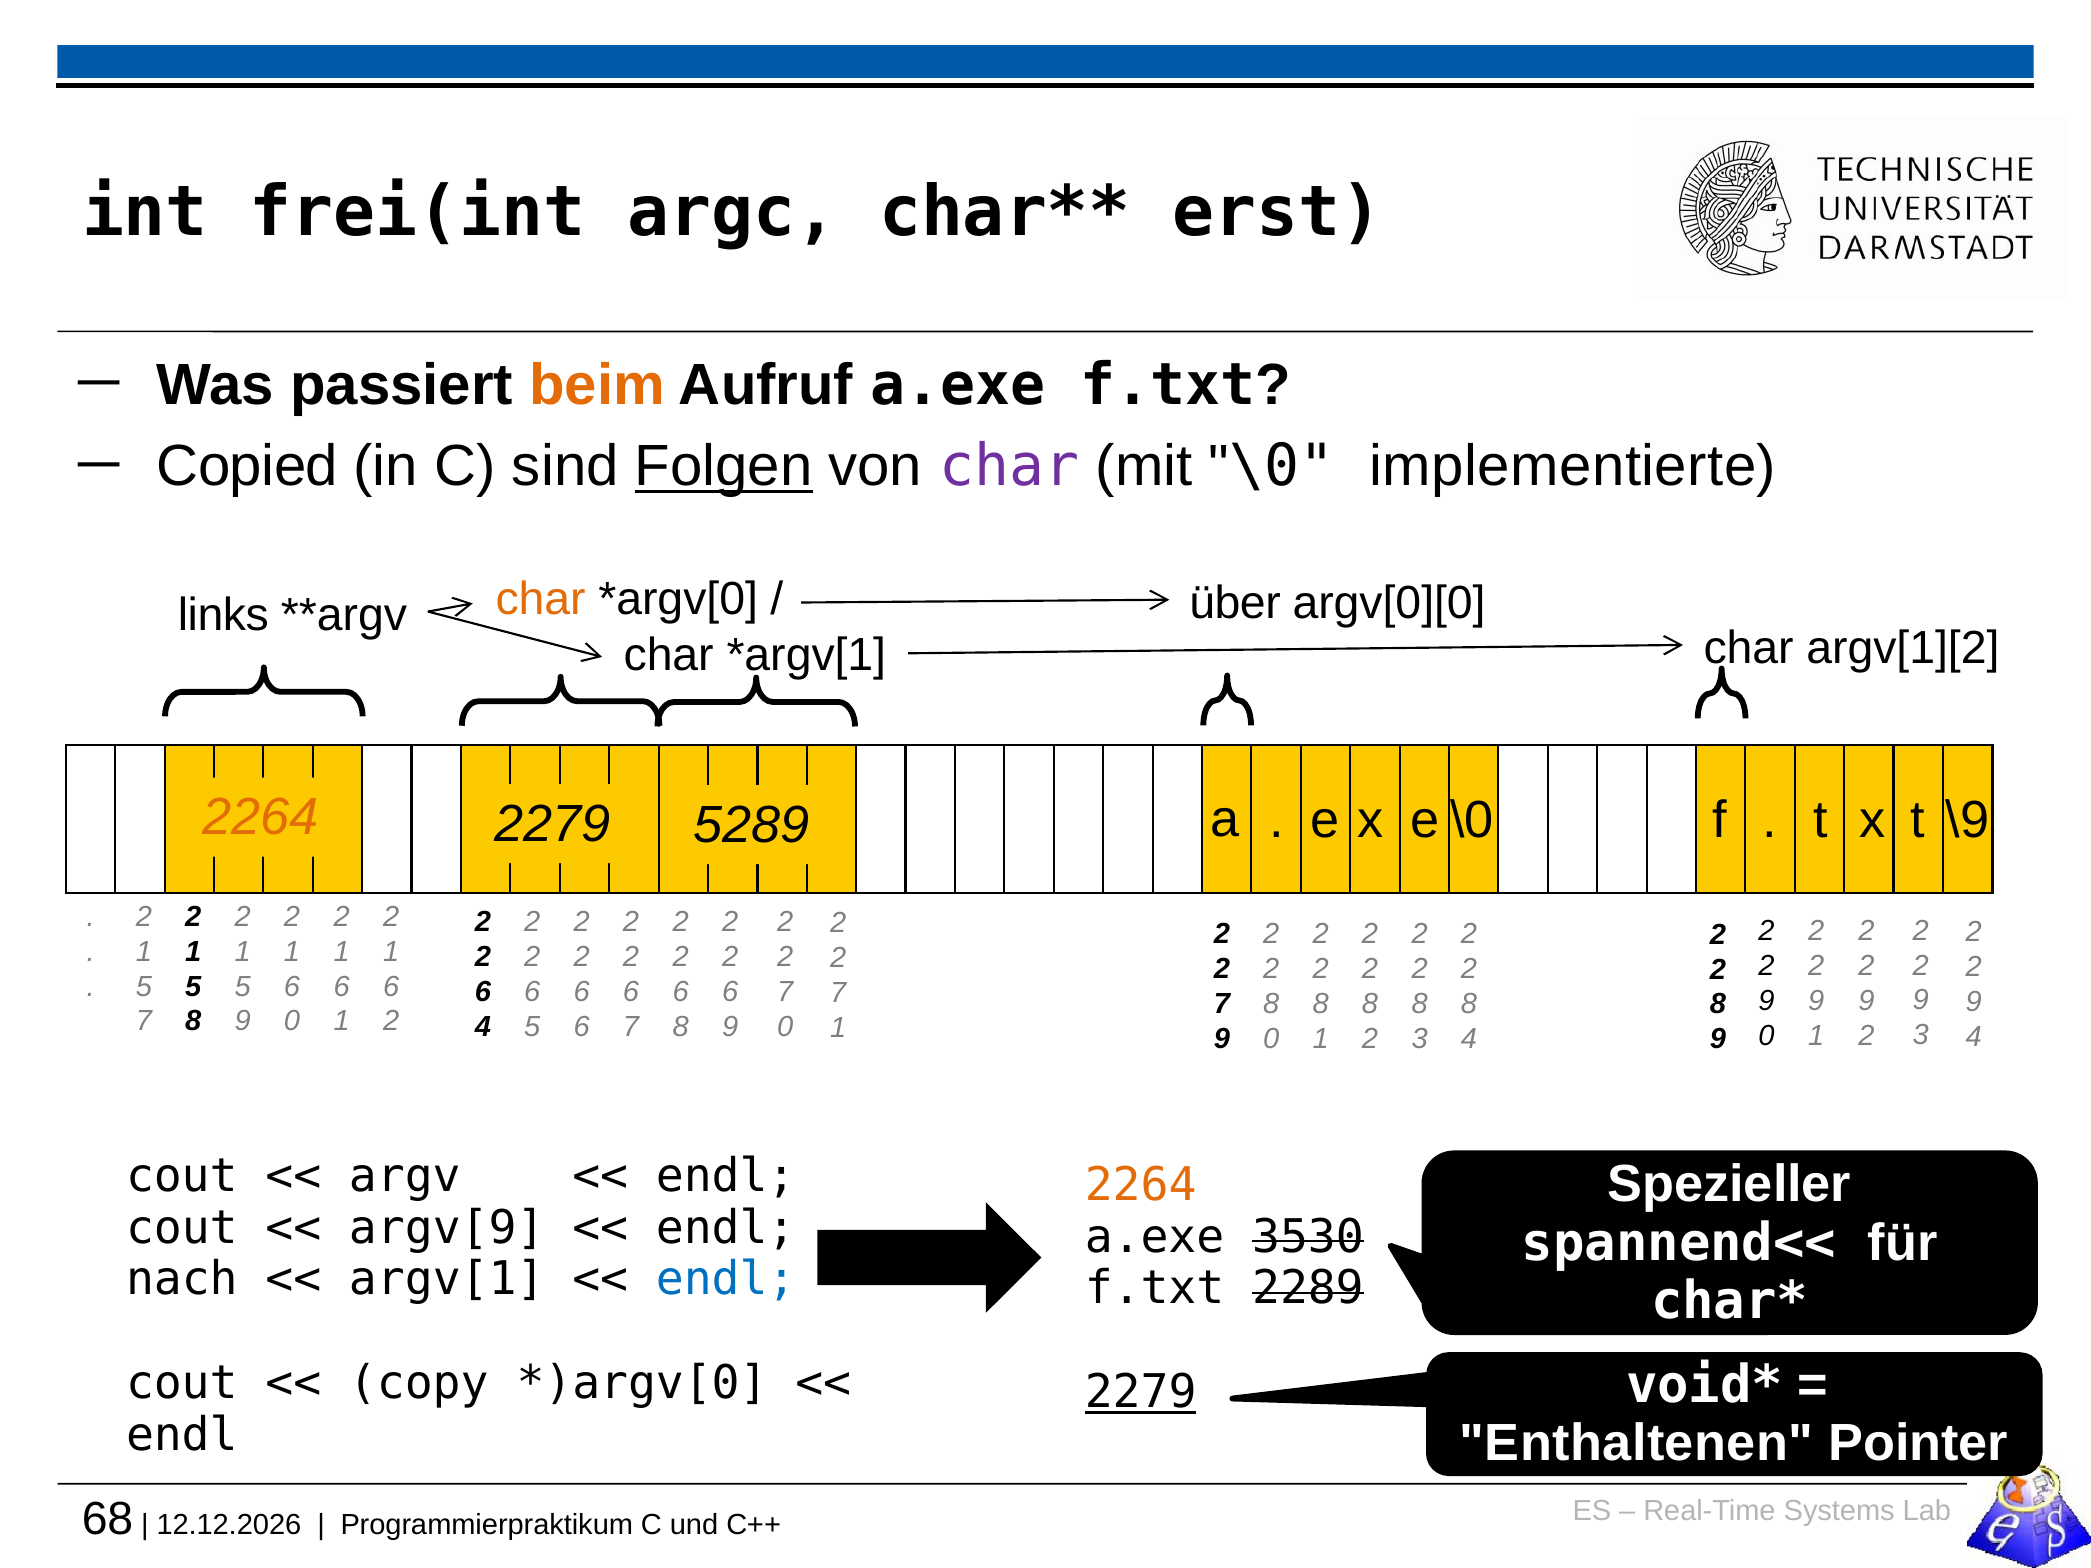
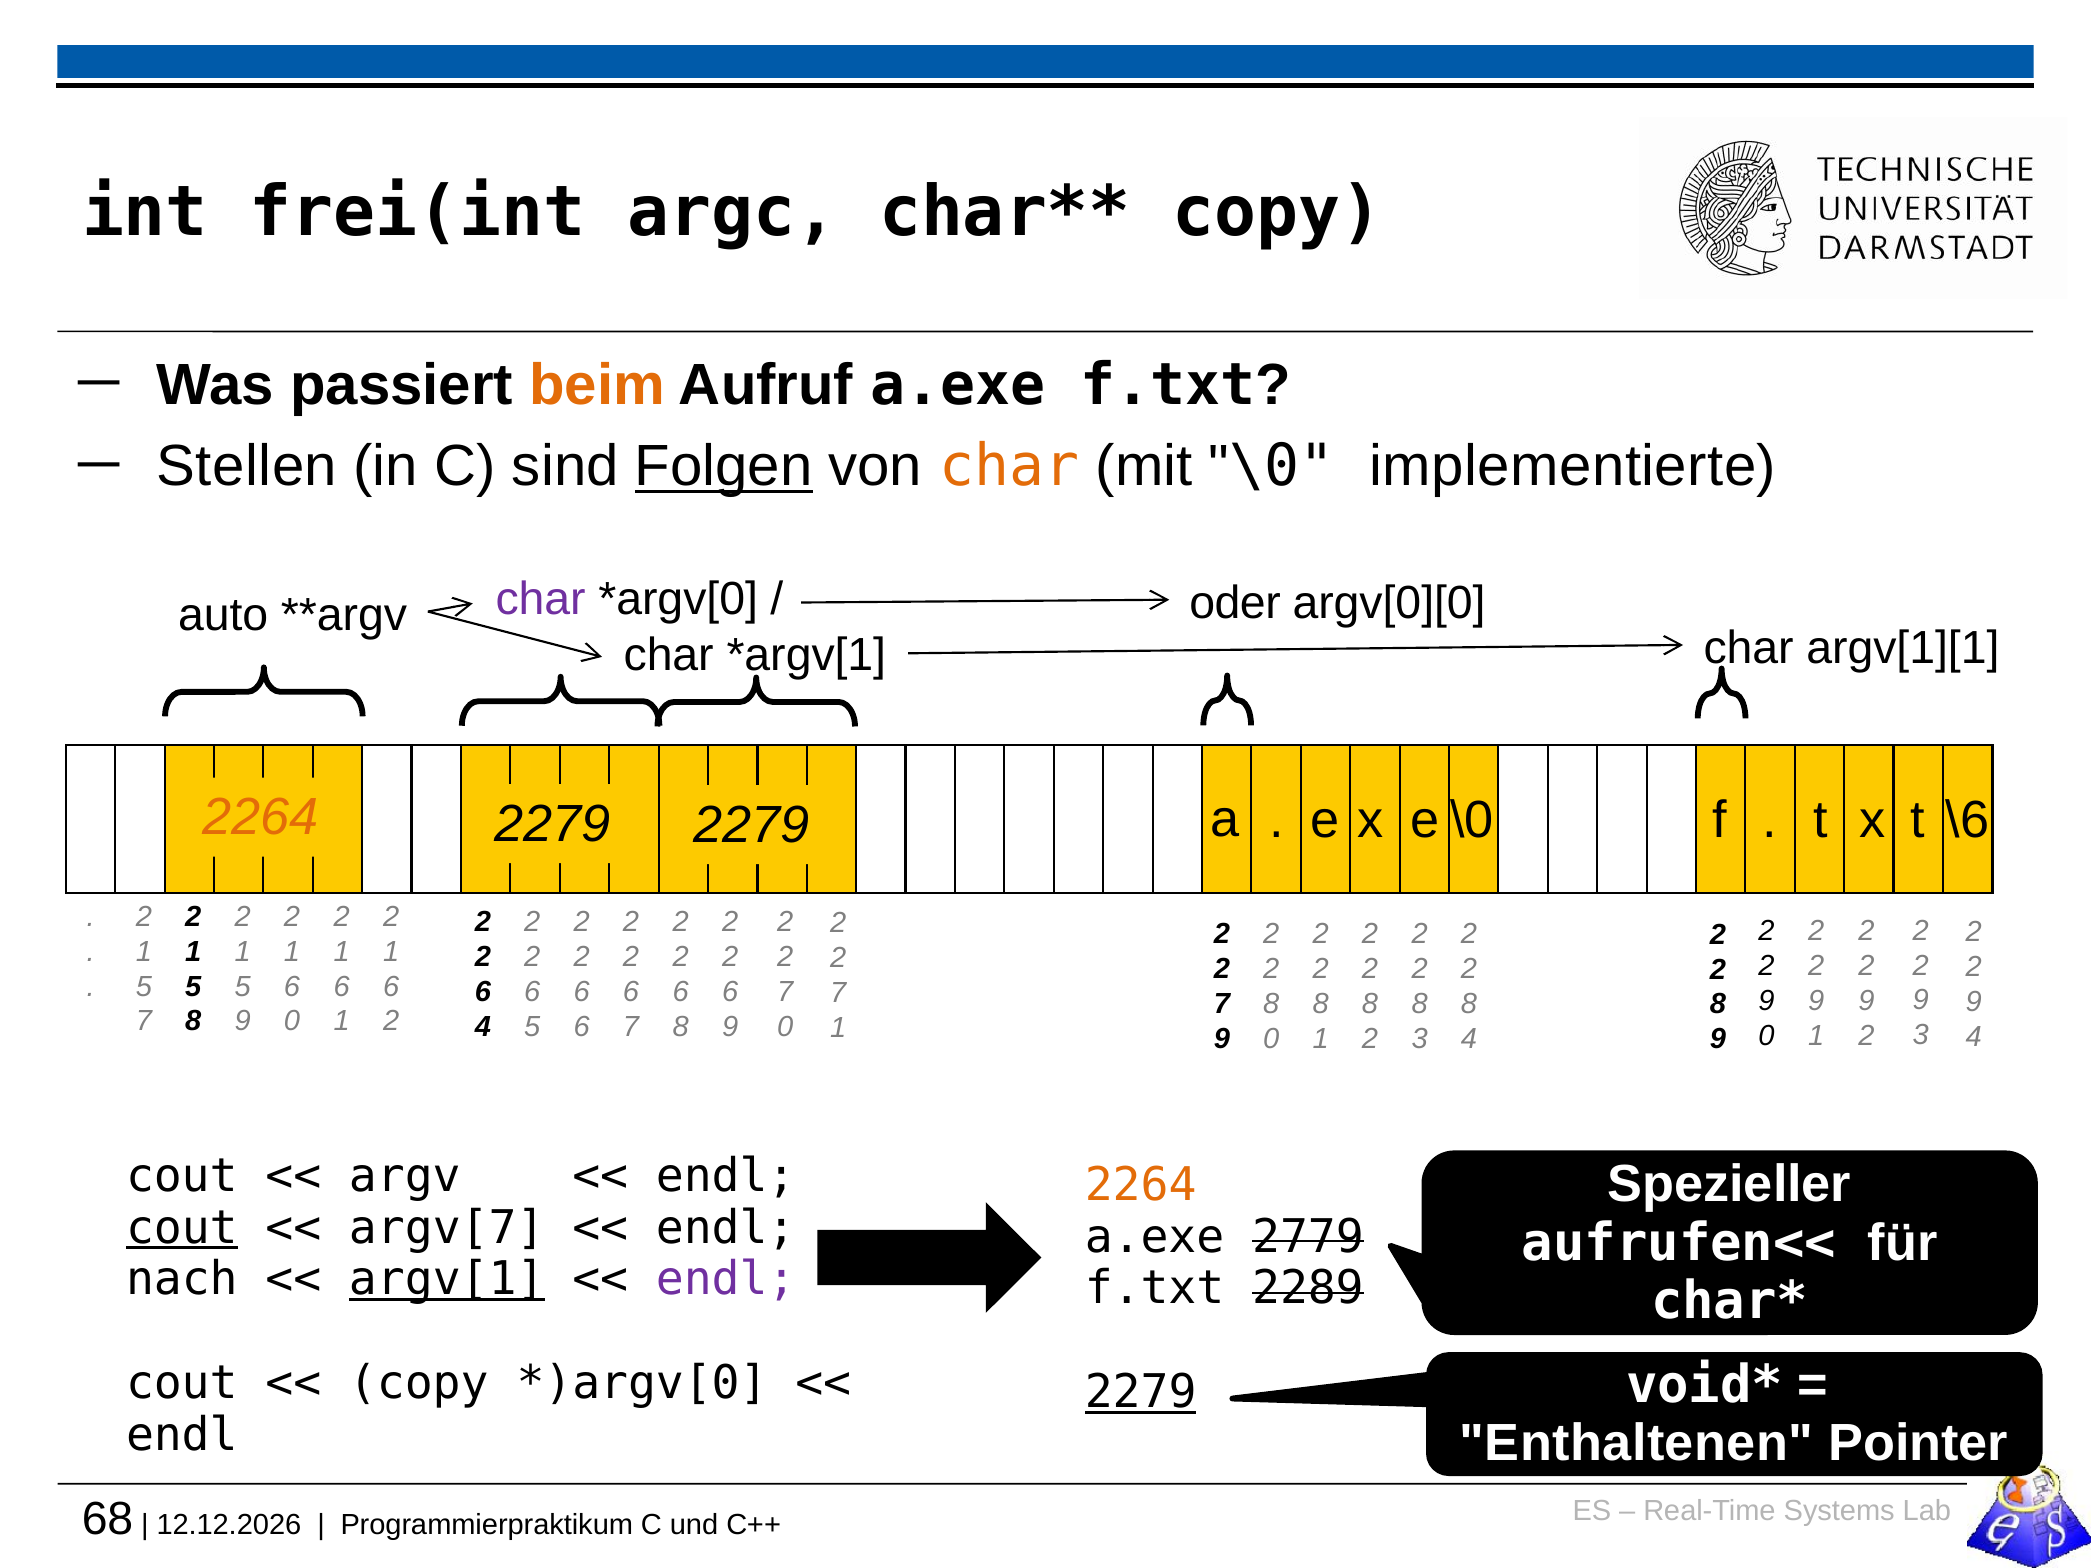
erst: erst -> copy (1278, 212)
Copied: Copied -> Stellen (247, 466)
char colour: purple -> orange (1009, 466)
char colour: orange -> purple (541, 600)
links: links -> auto (223, 615)
über: über -> oder (1235, 603)
argv[1][2: argv[1][2 -> argv[1][1 (1903, 648)
\9: \9 -> \6 (1968, 820)
2279 5289: 5289 -> 2279 (751, 825)
cout underline: none -> present (182, 1228)
argv[9: argv[9 -> argv[7 (447, 1228)
3530: 3530 -> 2779 (1308, 1237)
spannend<<: spannend<< -> aufrufen<< (1679, 1243)
argv[1 underline: none -> present (447, 1280)
endl colour: blue -> purple (726, 1280)
